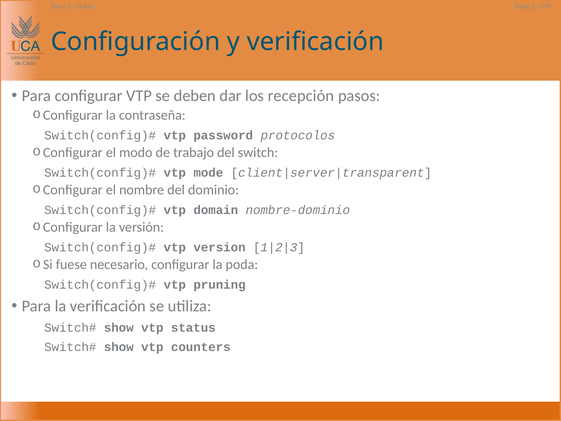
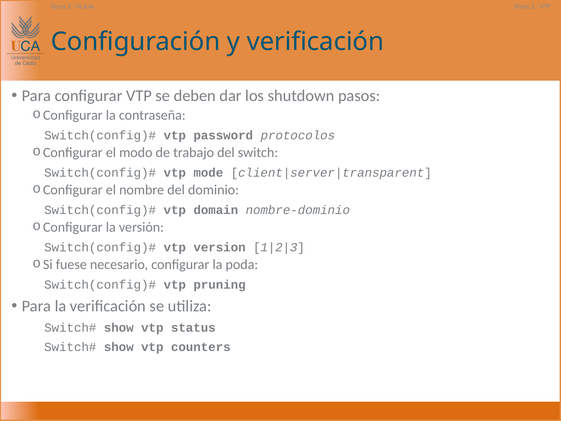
recepción: recepción -> shutdown (301, 96)
